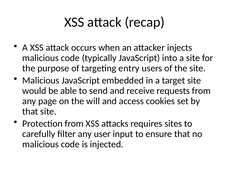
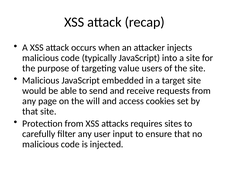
entry: entry -> value (129, 68)
